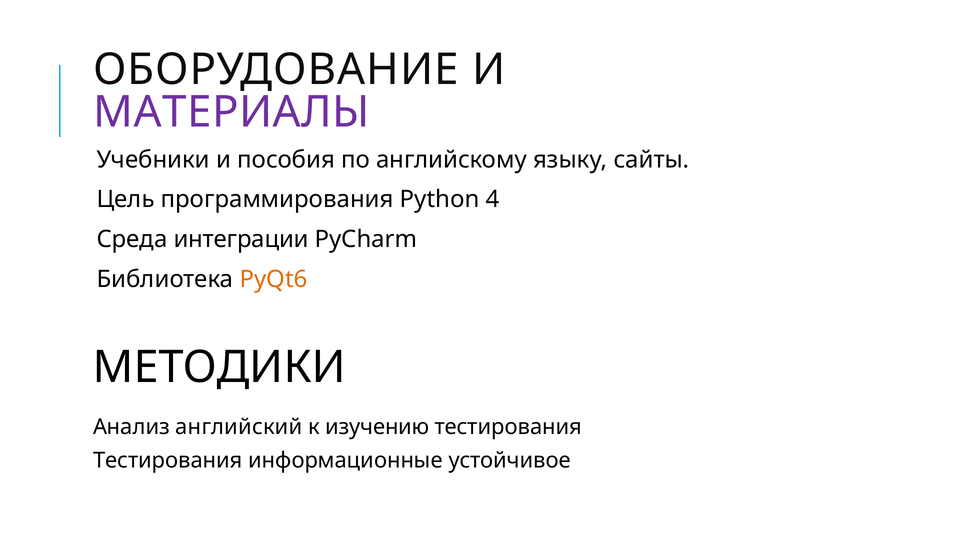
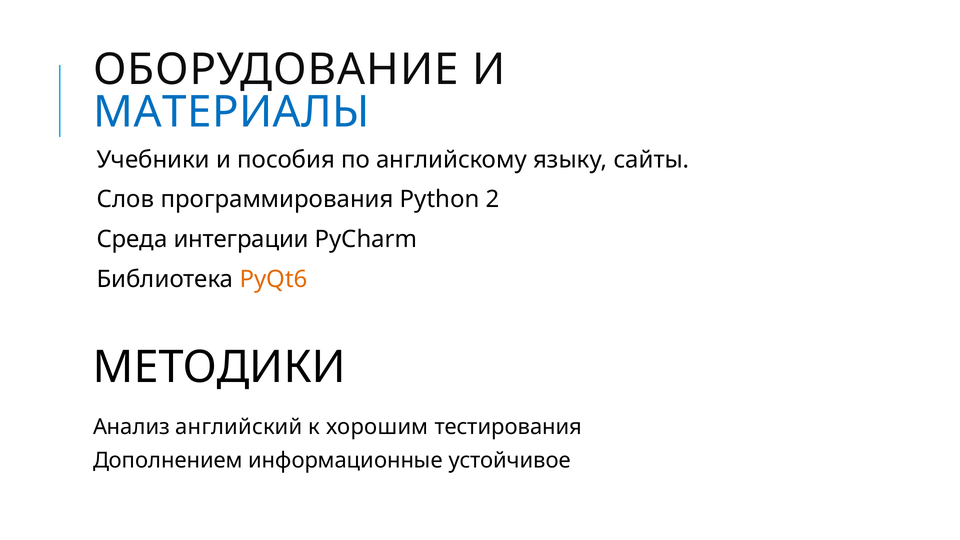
МАТЕРИАЛЫ colour: purple -> blue (232, 112)
Цель: Цель -> Слов (125, 200)
4: 4 -> 2 (493, 200)
изучению: изучению -> хорошим (377, 427)
Тестирования: Тестирования -> Дополнением (168, 461)
